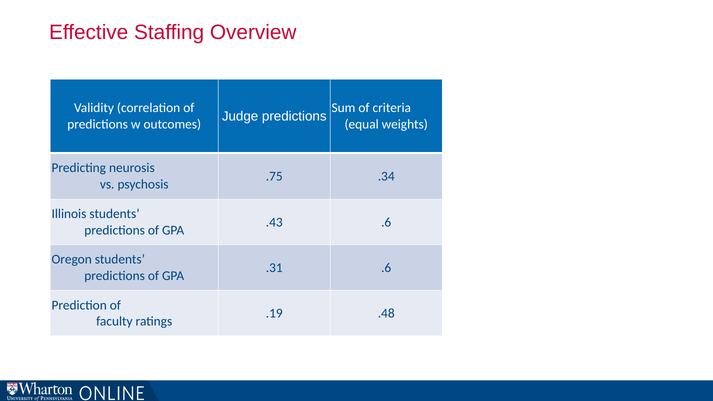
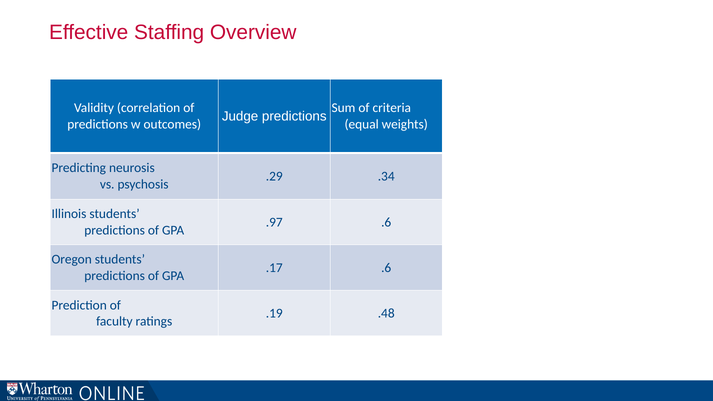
.75: .75 -> .29 (274, 176)
.43: .43 -> .97 (274, 222)
.31: .31 -> .17 (274, 268)
